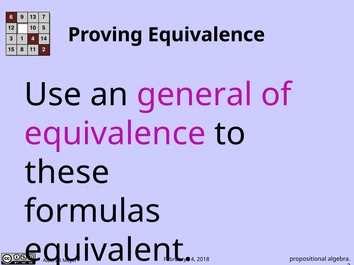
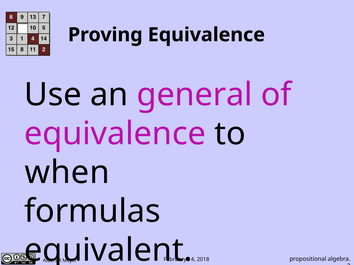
these: these -> when (67, 173)
